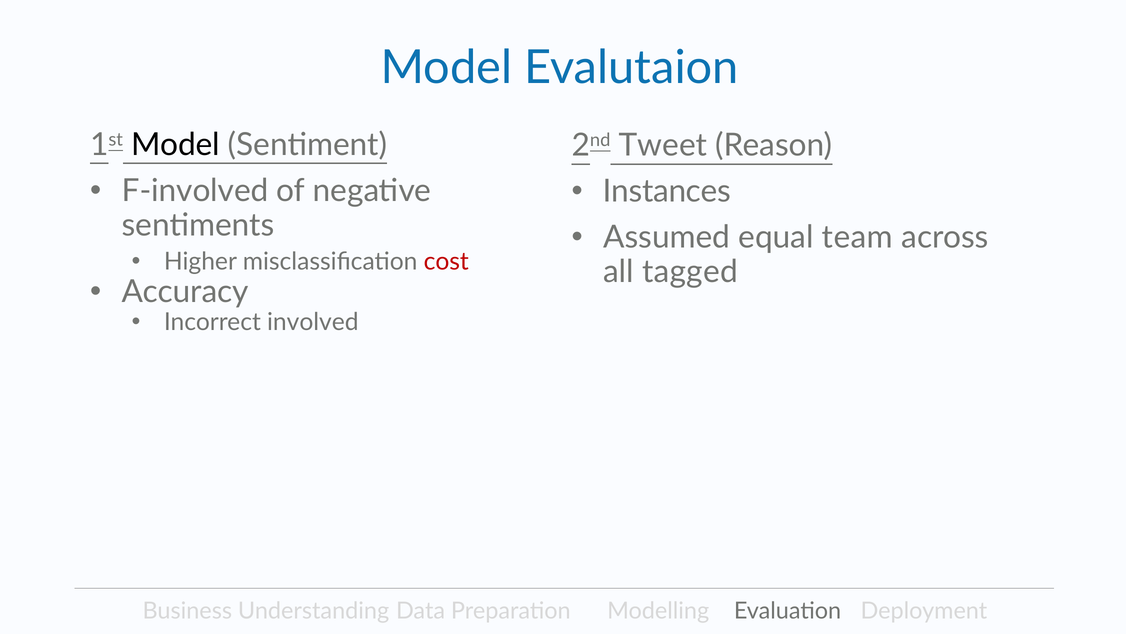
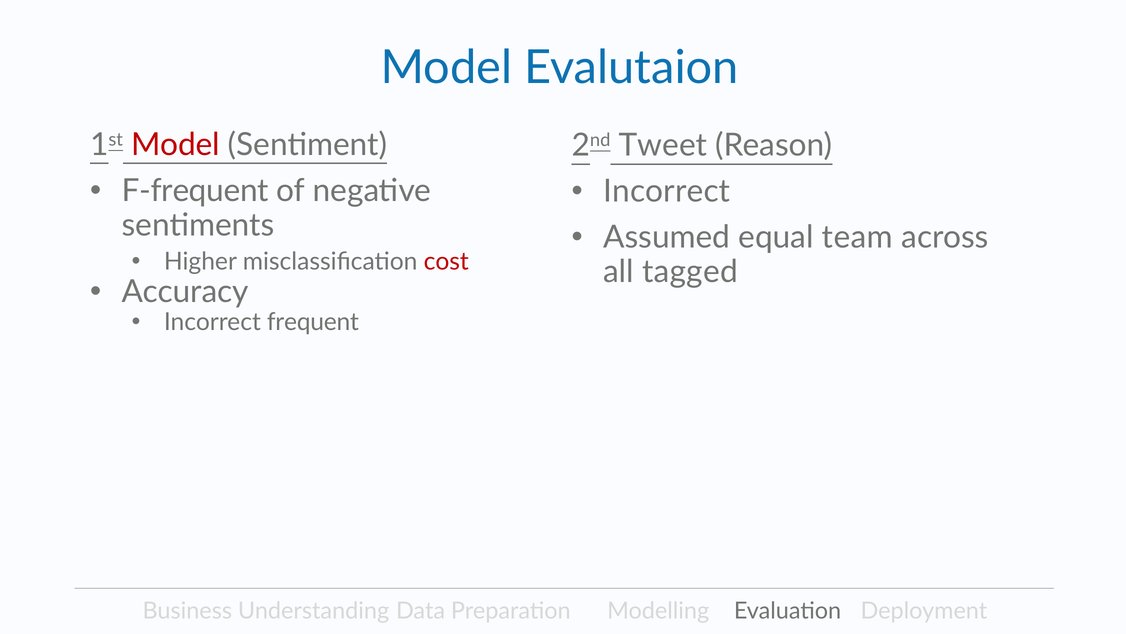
Model colour: black -> red (175, 145)
F-involved: F-involved -> F-frequent (195, 191)
Instances: Instances -> Incorrect (667, 191)
involved: involved -> frequent (313, 322)
